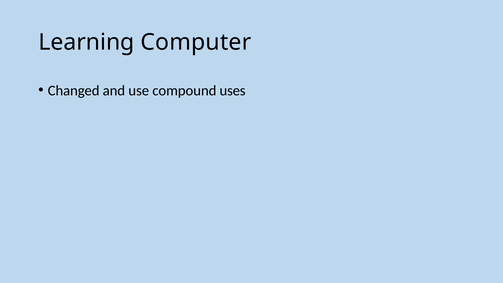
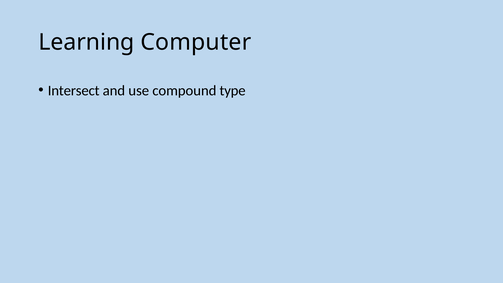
Changed: Changed -> Intersect (74, 91)
uses: uses -> type (233, 91)
